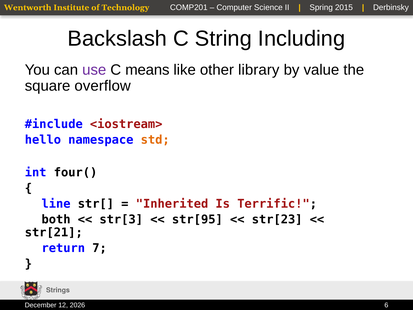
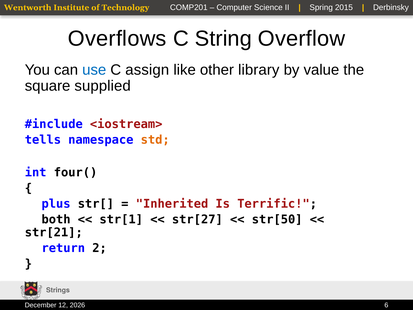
Backslash: Backslash -> Overflows (117, 39)
Including: Including -> Overflow (302, 39)
use colour: purple -> blue (94, 70)
means: means -> assign (147, 70)
overflow: overflow -> supplied (103, 86)
hello: hello -> tells (43, 140)
line: line -> plus (56, 204)
str[3: str[3 -> str[1 (121, 219)
str[95: str[95 -> str[27 (197, 219)
str[23: str[23 -> str[50 (277, 219)
7: 7 -> 2 (100, 248)
